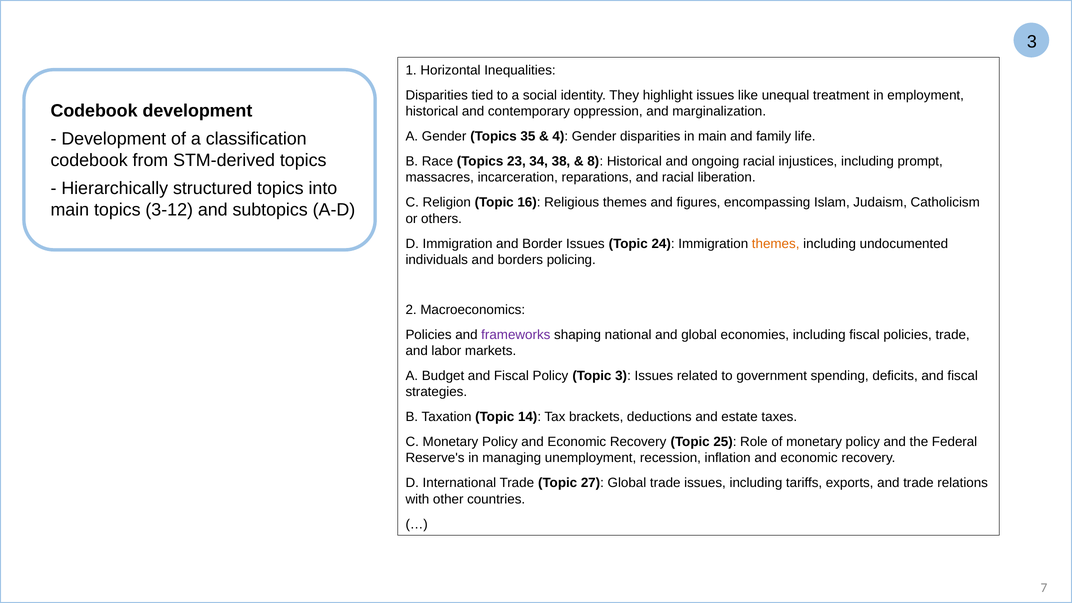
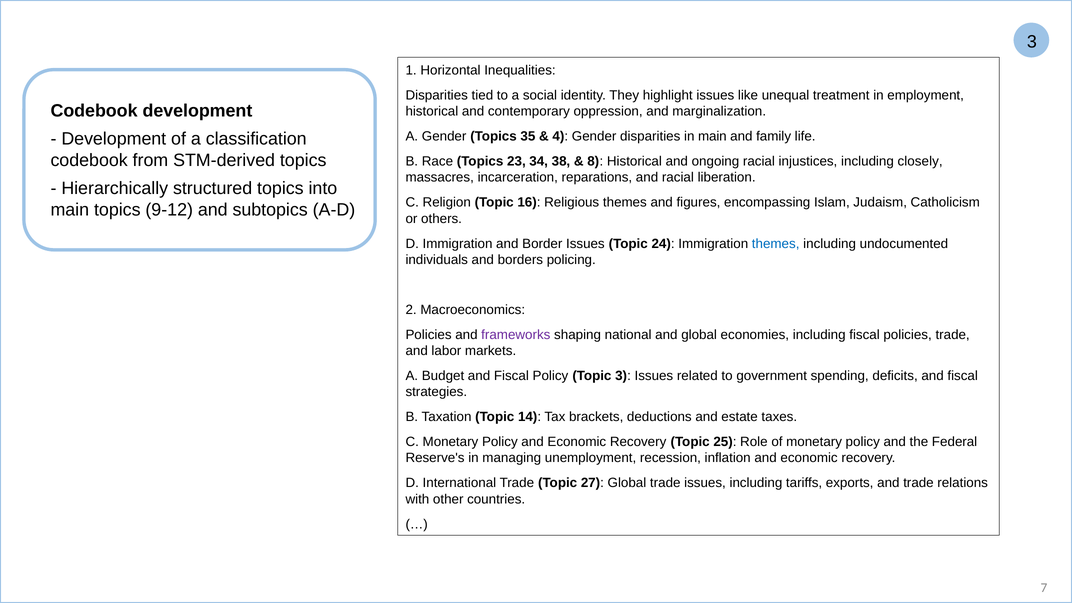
prompt: prompt -> closely (920, 161)
3-12: 3-12 -> 9-12 (169, 210)
themes colour: orange -> blue (776, 244)
